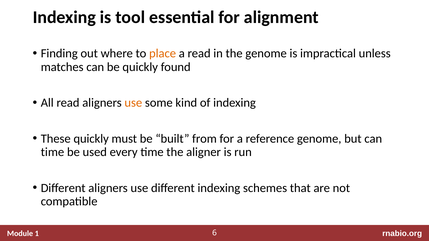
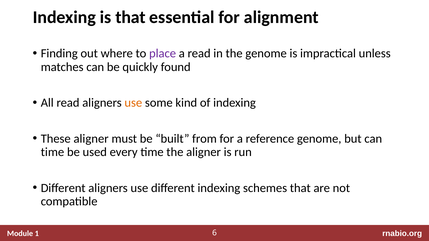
is tool: tool -> that (130, 17)
place colour: orange -> purple (163, 54)
These quickly: quickly -> aligner (91, 139)
